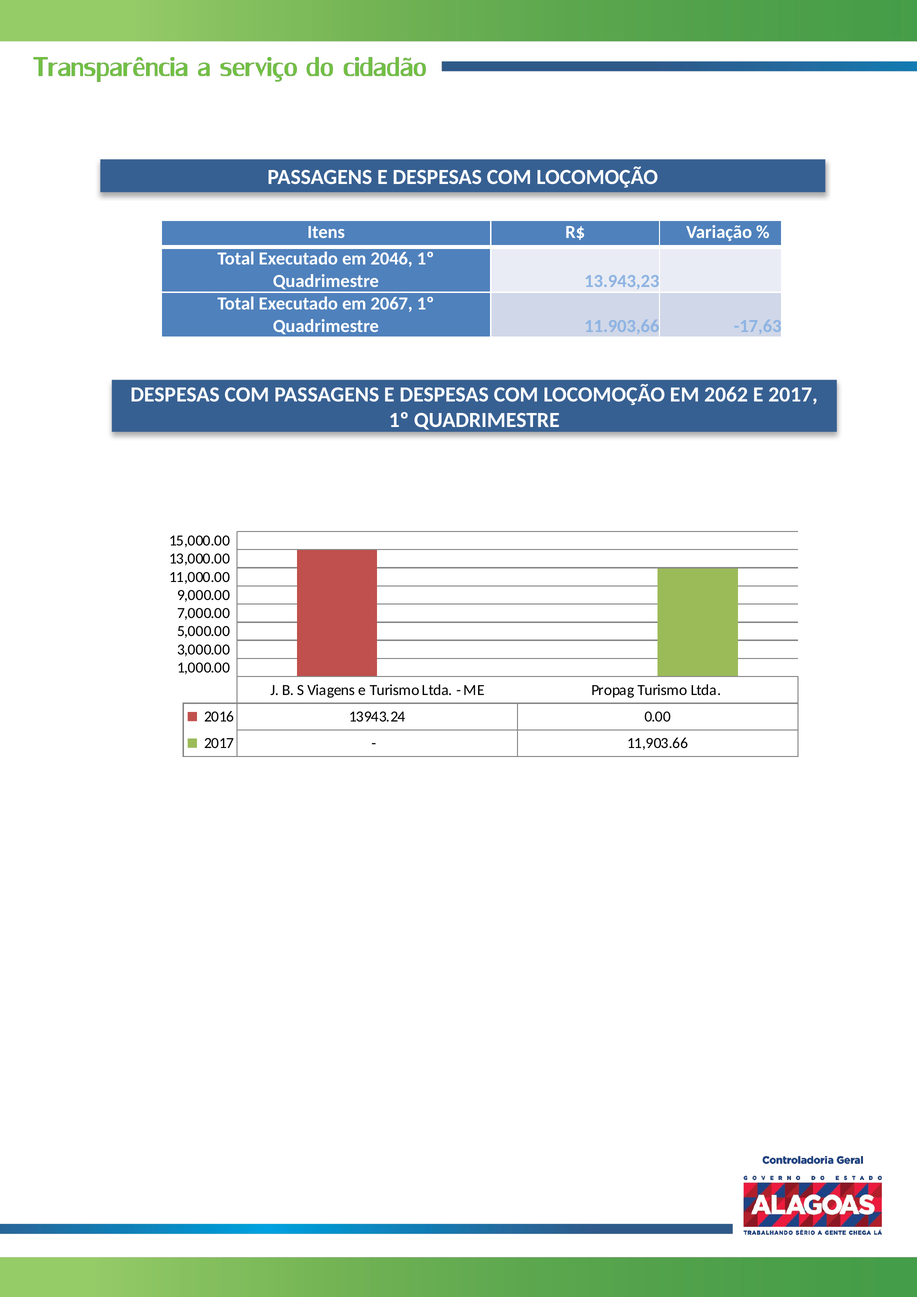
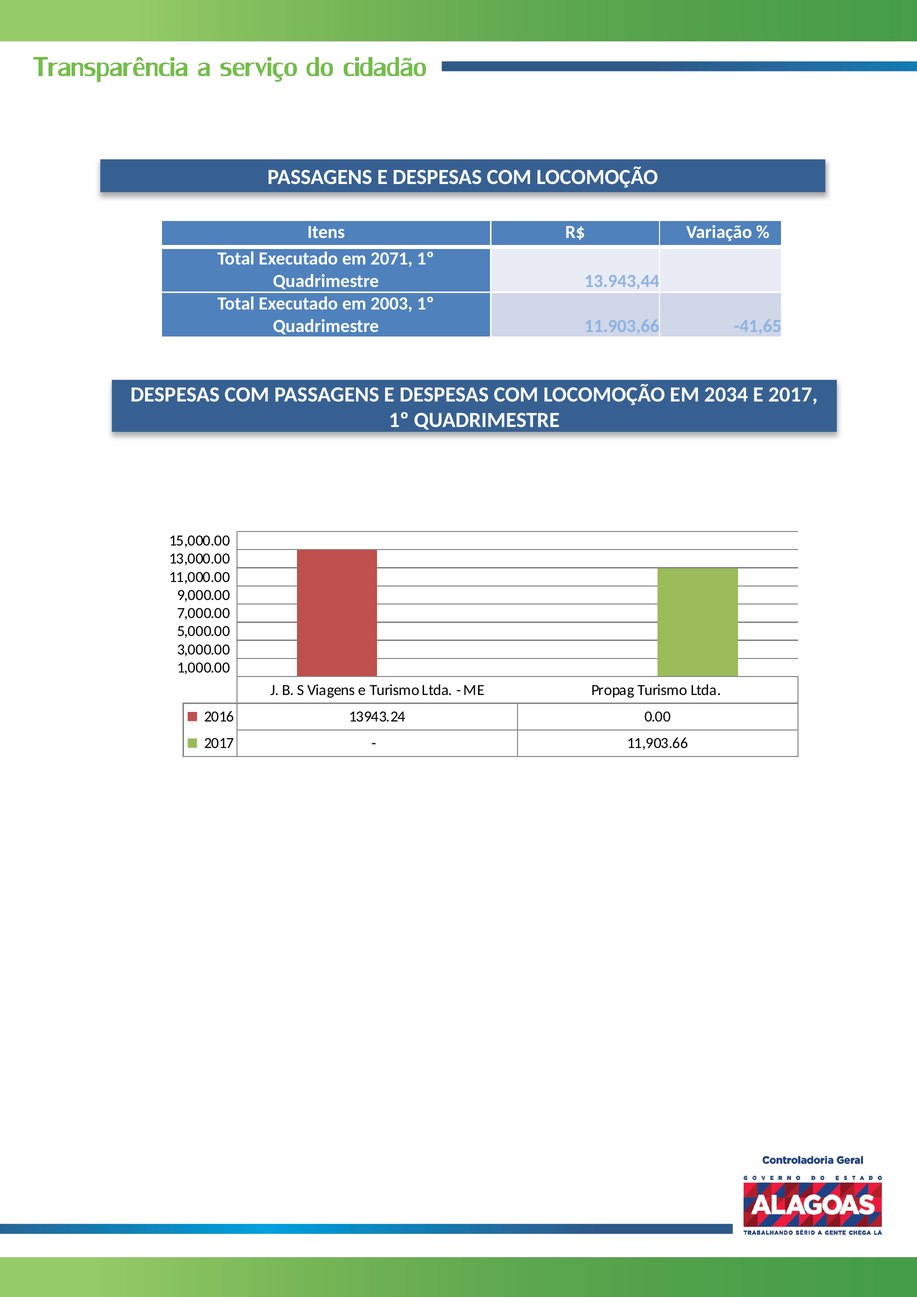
2046: 2046 -> 2071 (392, 258)
13.943,23: 13.943,23 -> 13.943,44 (622, 281)
2067: 2067 -> 2003 (392, 304)
-17,63: -17,63 -> -41,65 (758, 326)
2062: 2062 -> 2034 (726, 394)
